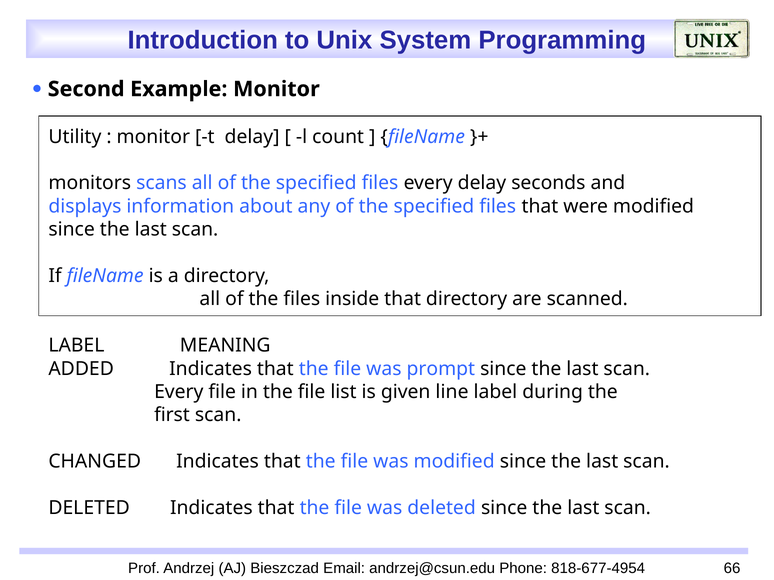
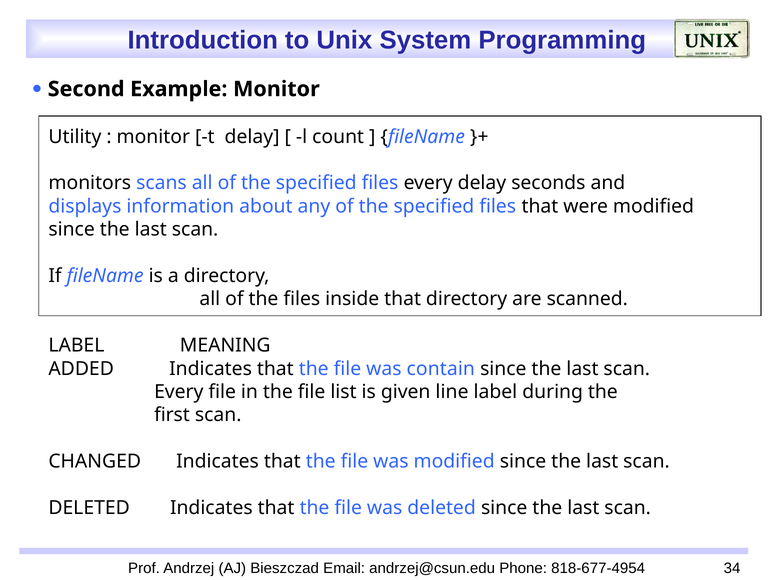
prompt: prompt -> contain (441, 369)
66: 66 -> 34 (732, 569)
